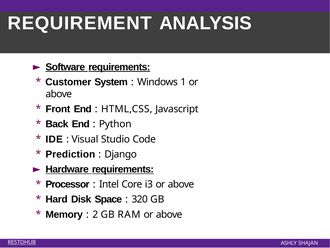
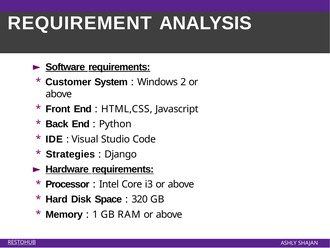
1: 1 -> 2 (183, 82)
Prediction: Prediction -> Strategies (70, 154)
2: 2 -> 1 (95, 214)
